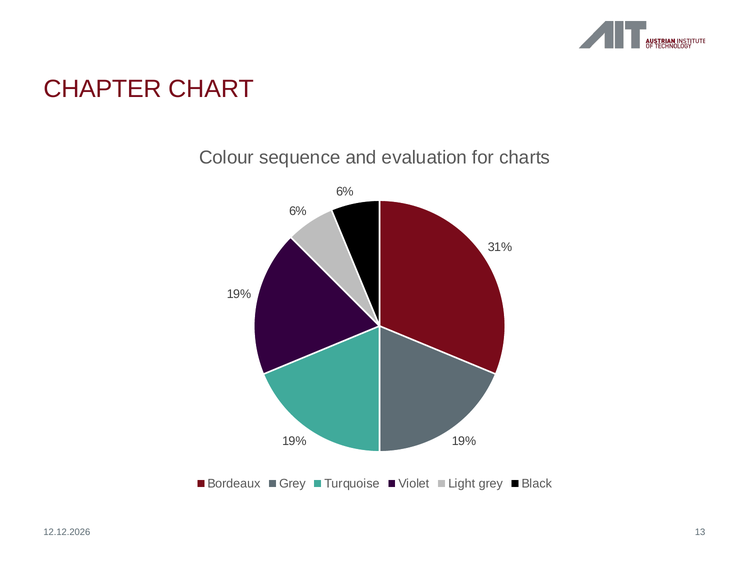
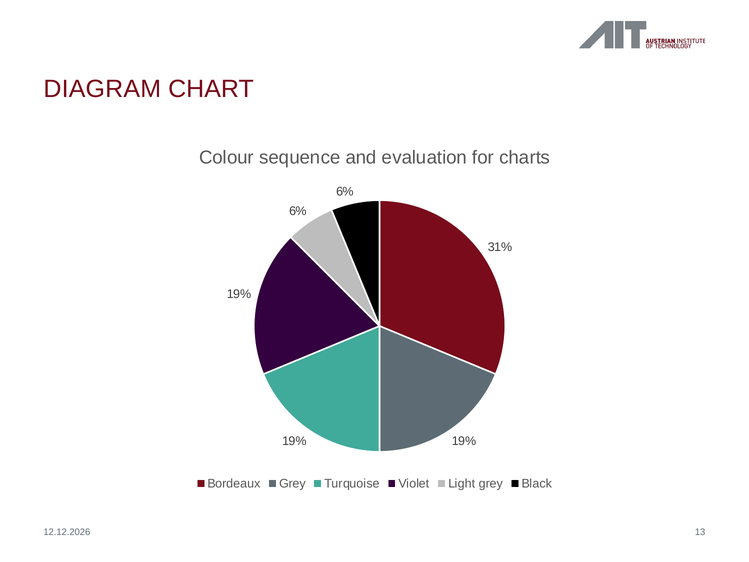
CHAPTER: CHAPTER -> DIAGRAM (102, 89)
